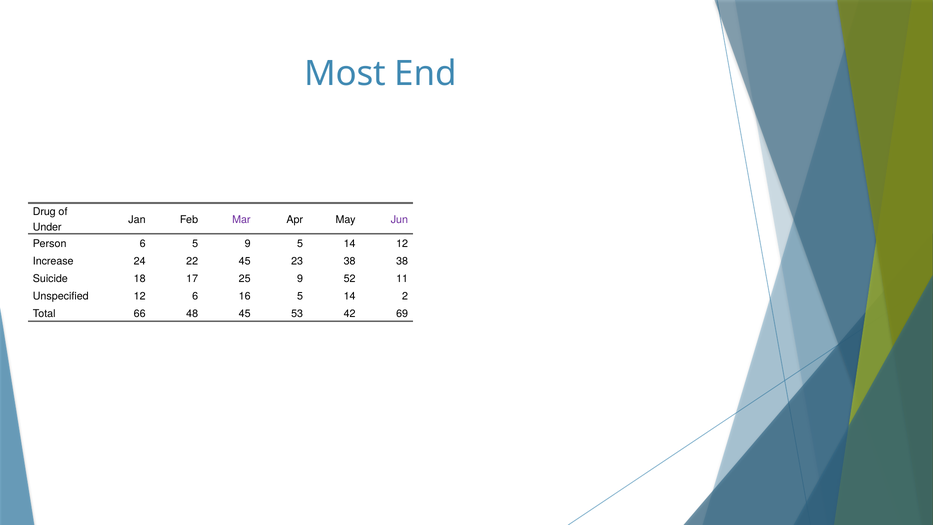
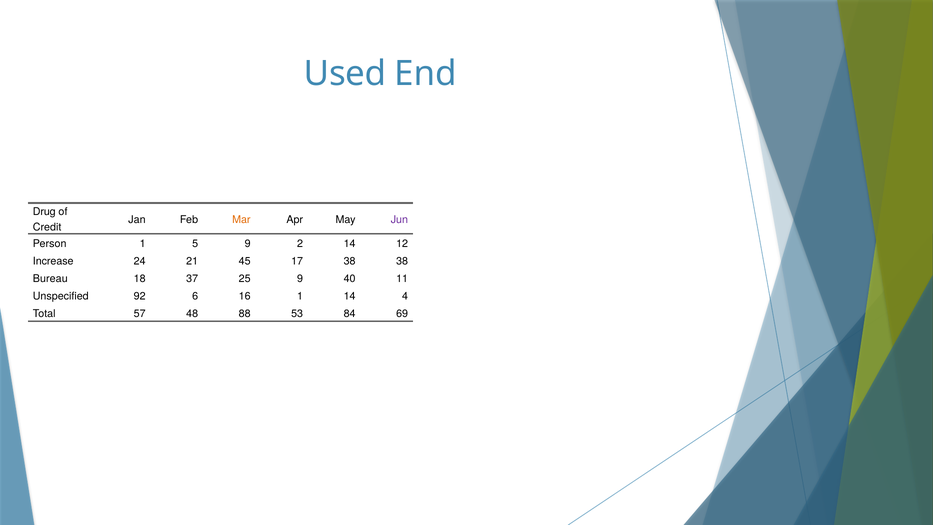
Most: Most -> Used (345, 74)
Mar colour: purple -> orange (241, 219)
Under: Under -> Credit (47, 227)
Person 6: 6 -> 1 (143, 244)
9 5: 5 -> 2 (300, 244)
22: 22 -> 21 (192, 261)
23: 23 -> 17 (297, 261)
Suicide: Suicide -> Bureau (50, 279)
17: 17 -> 37 (192, 279)
52: 52 -> 40 (350, 279)
Unspecified 12: 12 -> 92 (140, 296)
16 5: 5 -> 1 (300, 296)
2: 2 -> 4 (405, 296)
66: 66 -> 57 (140, 314)
48 45: 45 -> 88 (245, 314)
42: 42 -> 84 (350, 314)
